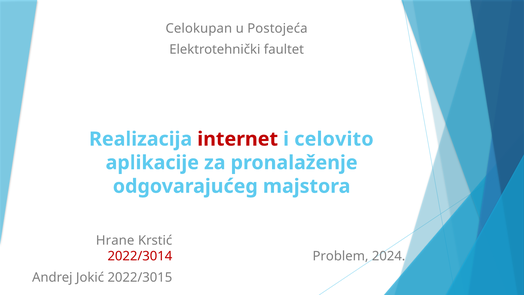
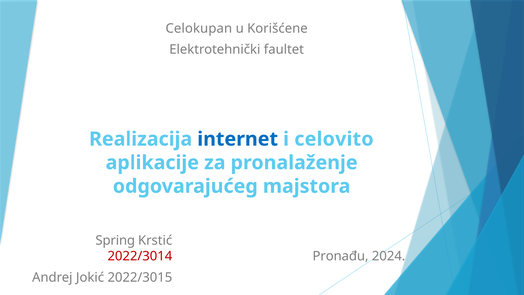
Postojeća: Postojeća -> Korišćene (277, 28)
internet colour: red -> blue (238, 139)
Hrane: Hrane -> Spring (115, 240)
Problem: Problem -> Pronađu (341, 256)
